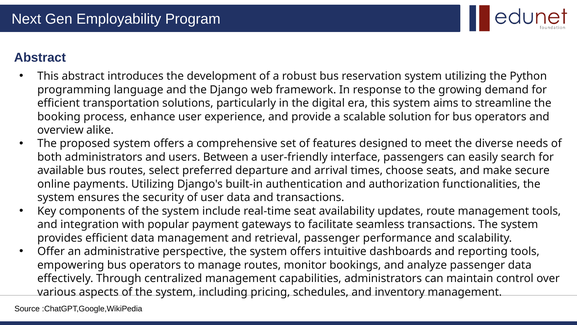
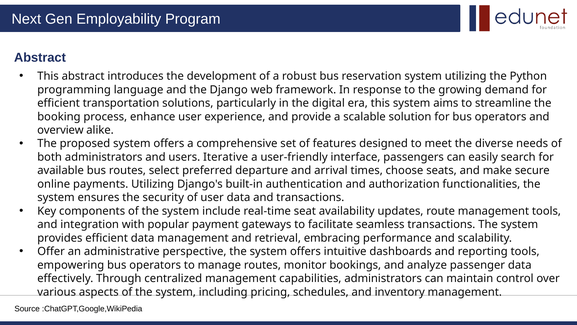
Between: Between -> Iterative (226, 157)
retrieval passenger: passenger -> embracing (332, 238)
